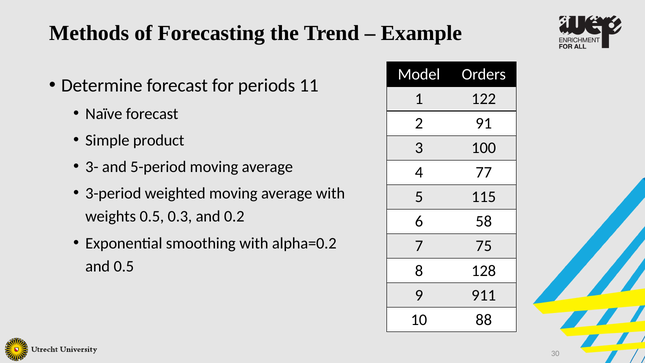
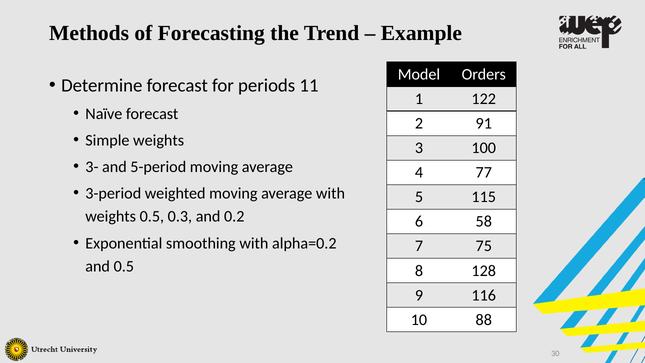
Simple product: product -> weights (159, 140)
911: 911 -> 116 (484, 295)
